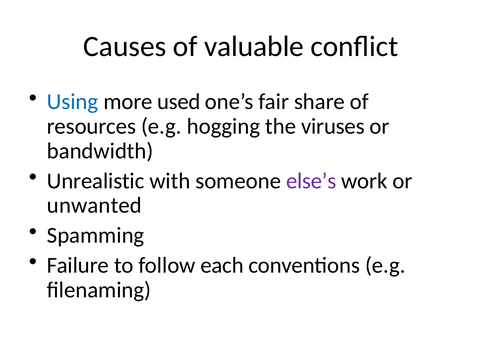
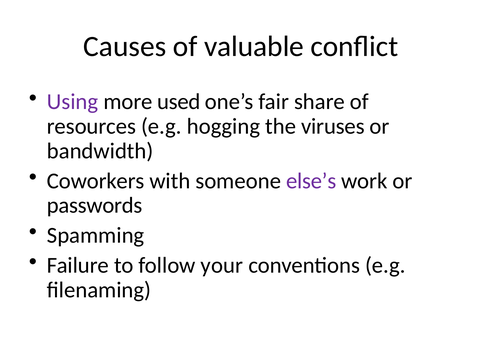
Using colour: blue -> purple (73, 102)
Unrealistic: Unrealistic -> Coworkers (96, 181)
unwanted: unwanted -> passwords (95, 206)
each: each -> your (222, 266)
